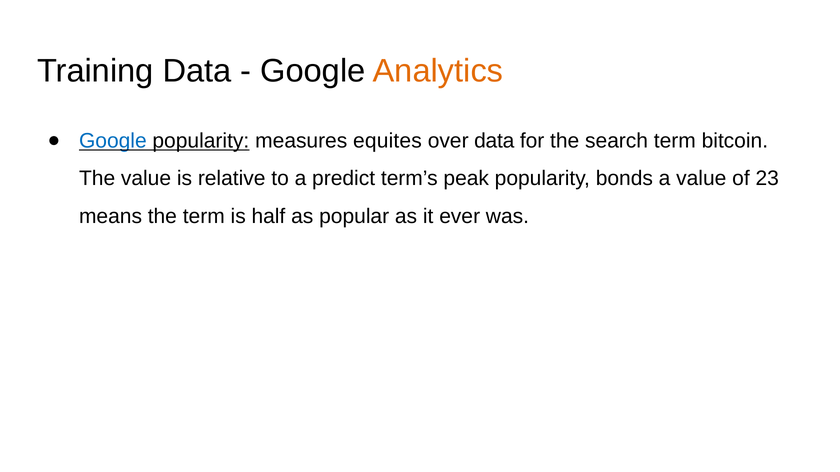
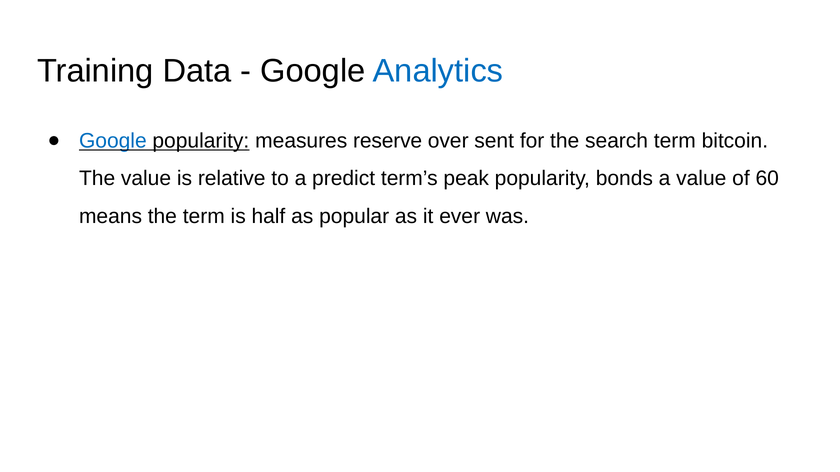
Analytics colour: orange -> blue (438, 71)
equites: equites -> reserve (388, 141)
over data: data -> sent (494, 141)
23: 23 -> 60 (767, 179)
